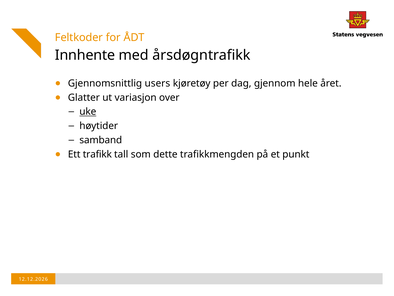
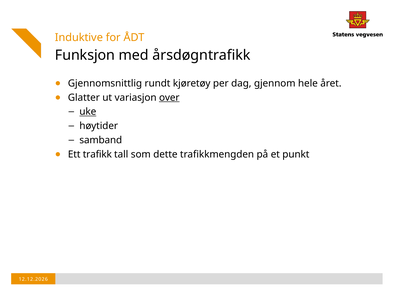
Feltkoder: Feltkoder -> Induktive (79, 37)
Innhente: Innhente -> Funksjon (85, 55)
users: users -> rundt (157, 83)
over underline: none -> present (169, 97)
